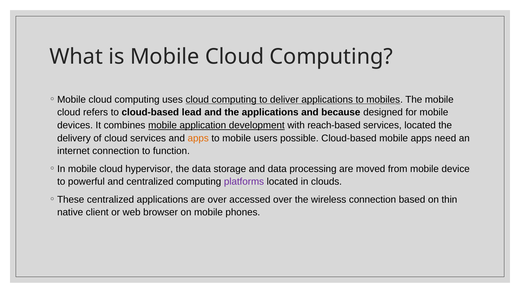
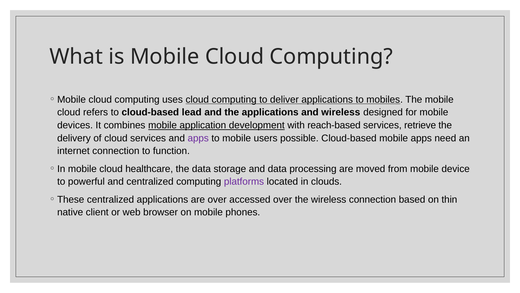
and because: because -> wireless (341, 112)
services located: located -> retrieve (420, 125)
apps colour: orange -> purple (198, 138)
hypervisor: hypervisor -> healthcare (149, 169)
